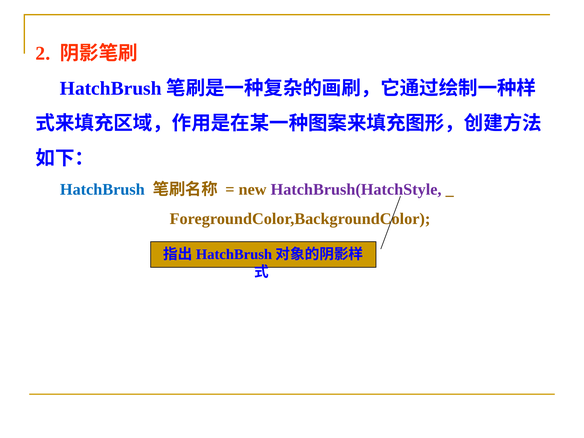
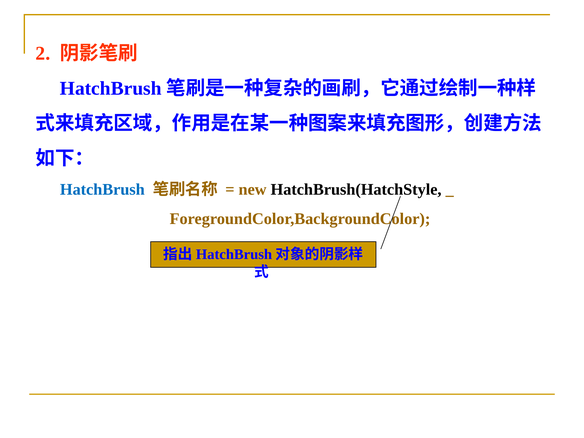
HatchBrush(HatchStyle colour: purple -> black (356, 189)
